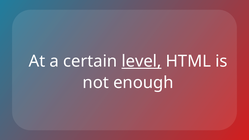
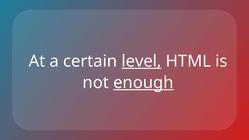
enough underline: none -> present (143, 83)
